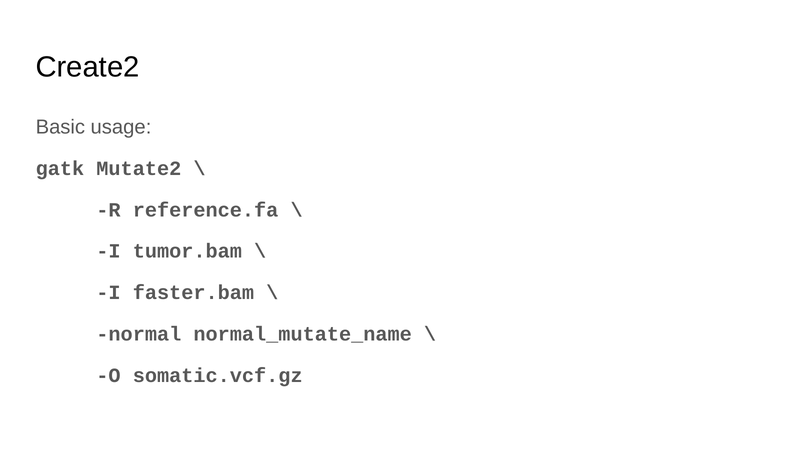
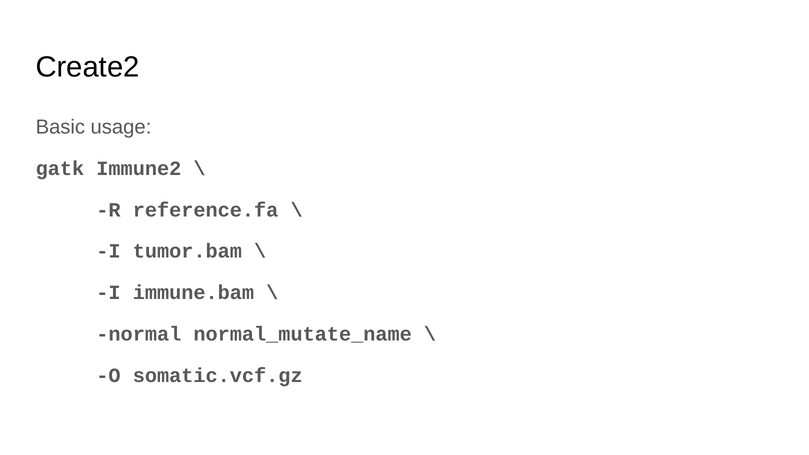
Mutate2: Mutate2 -> Immune2 (139, 169)
faster.bam: faster.bam -> immune.bam (193, 293)
